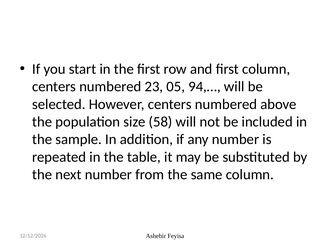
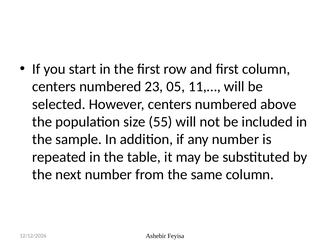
94,…: 94,… -> 11,… (205, 87)
58: 58 -> 55 (161, 122)
